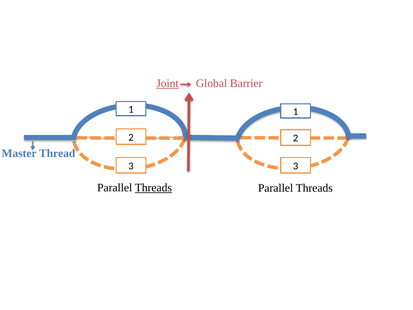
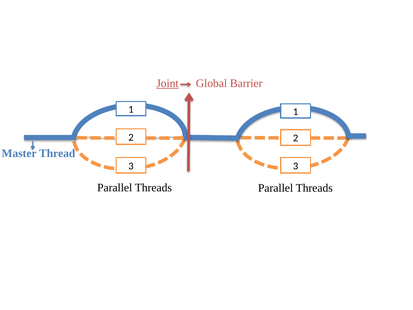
Threads underline: present -> none (153, 188)
